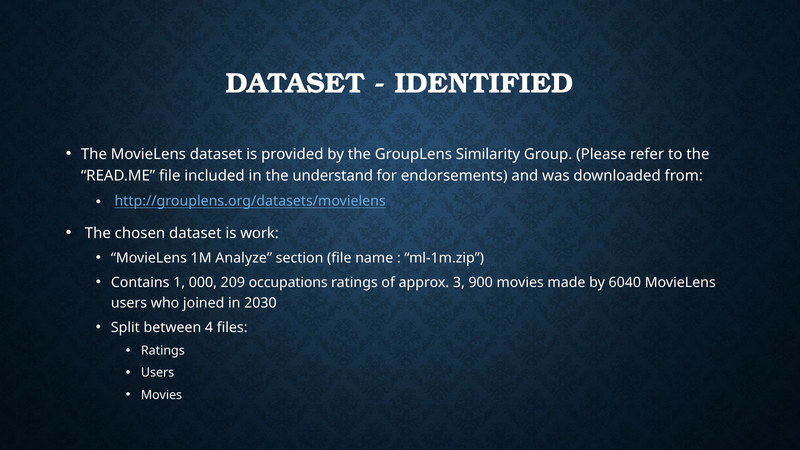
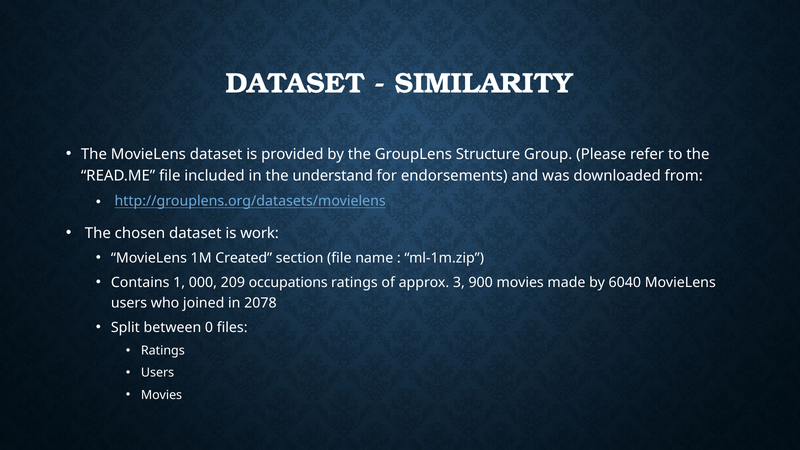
IDENTIFIED: IDENTIFIED -> SIMILARITY (484, 83)
Similarity: Similarity -> Structure (488, 154)
Analyze: Analyze -> Created (244, 258)
2030: 2030 -> 2078 (260, 303)
4: 4 -> 0 (209, 328)
